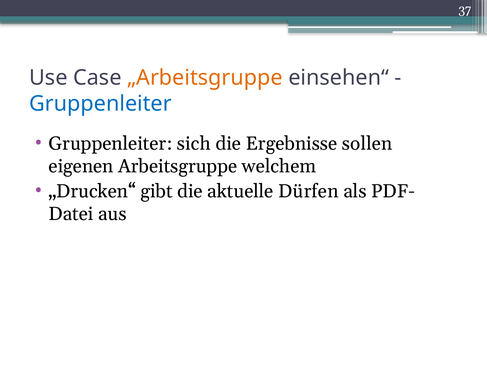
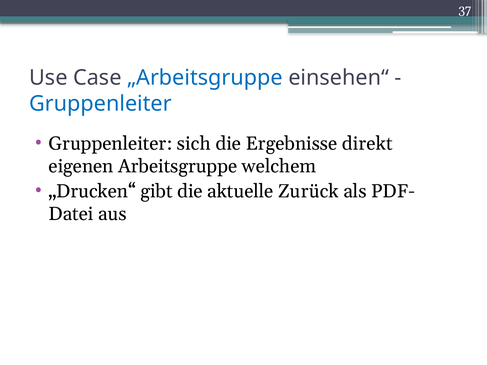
„Arbeitsgruppe colour: orange -> blue (205, 78)
sollen: sollen -> direkt (367, 144)
Dürfen: Dürfen -> Zurück (308, 191)
